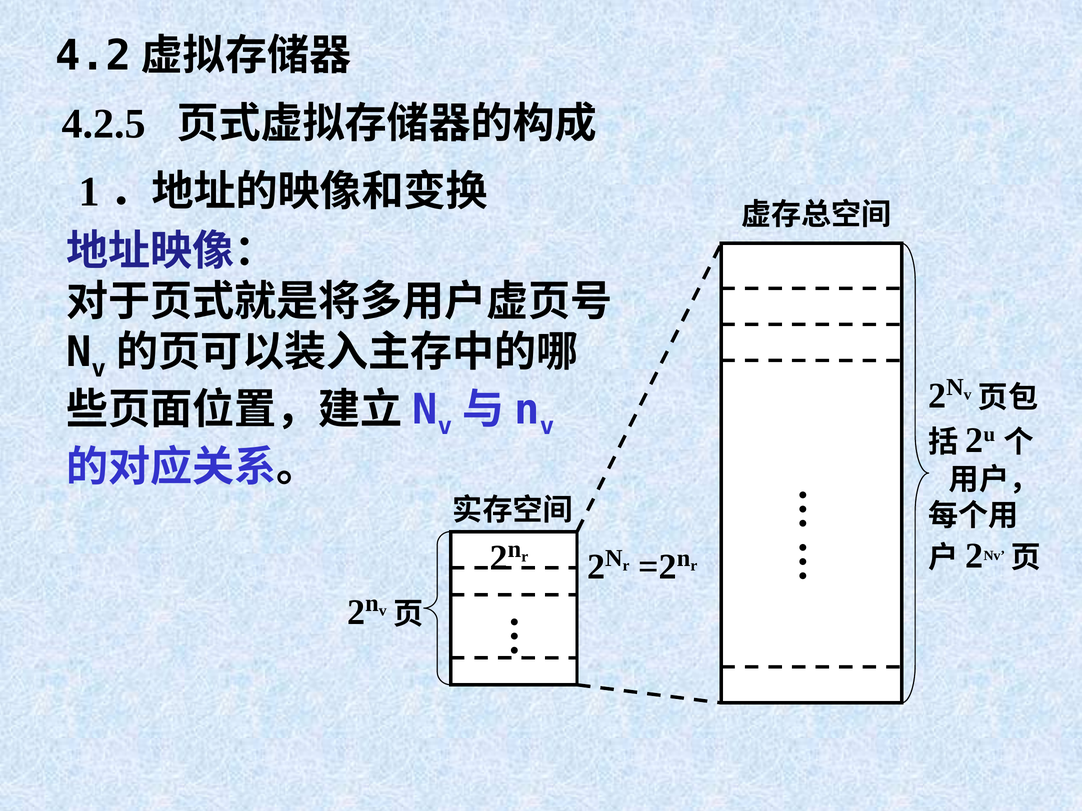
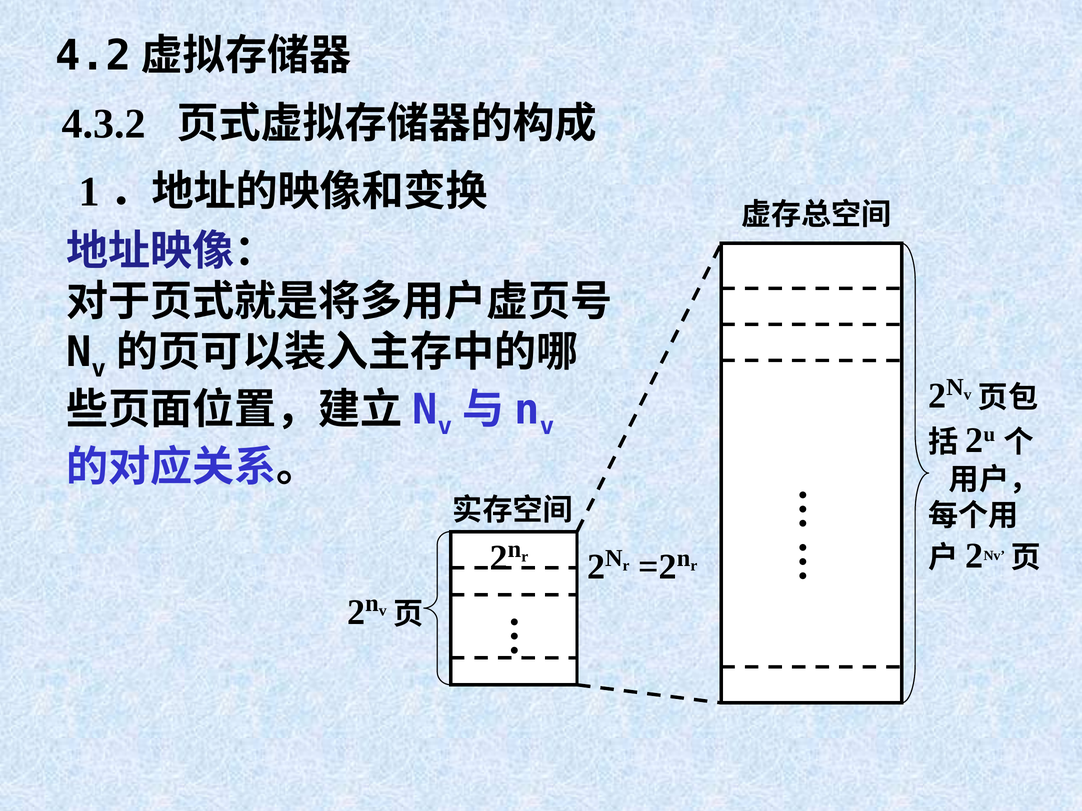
4.2.5: 4.2.5 -> 4.3.2 (104, 124)
